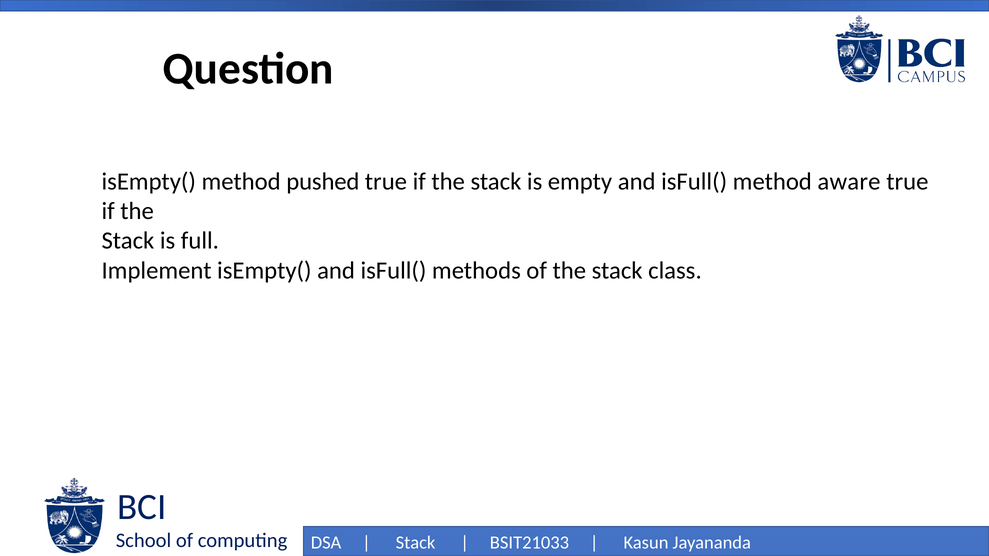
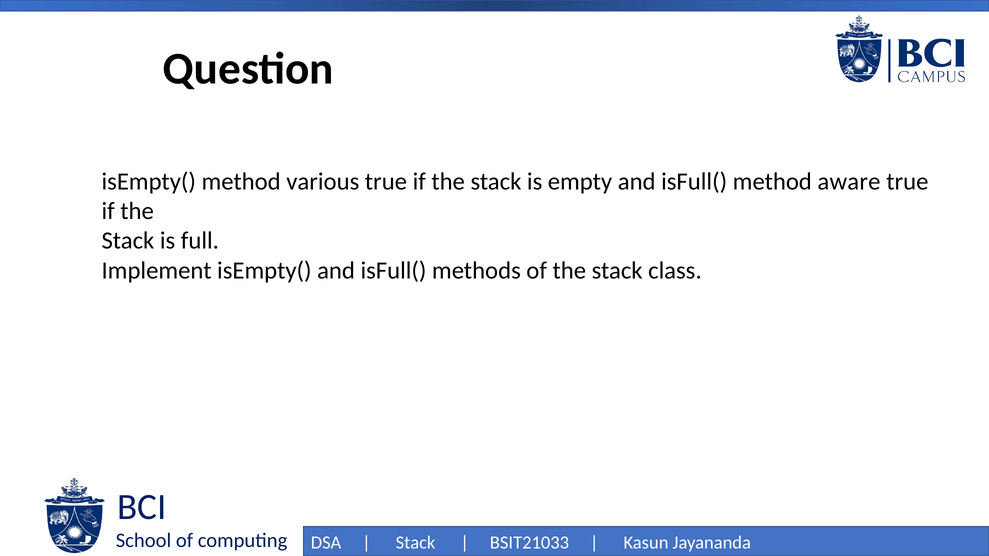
pushed: pushed -> various (323, 182)
